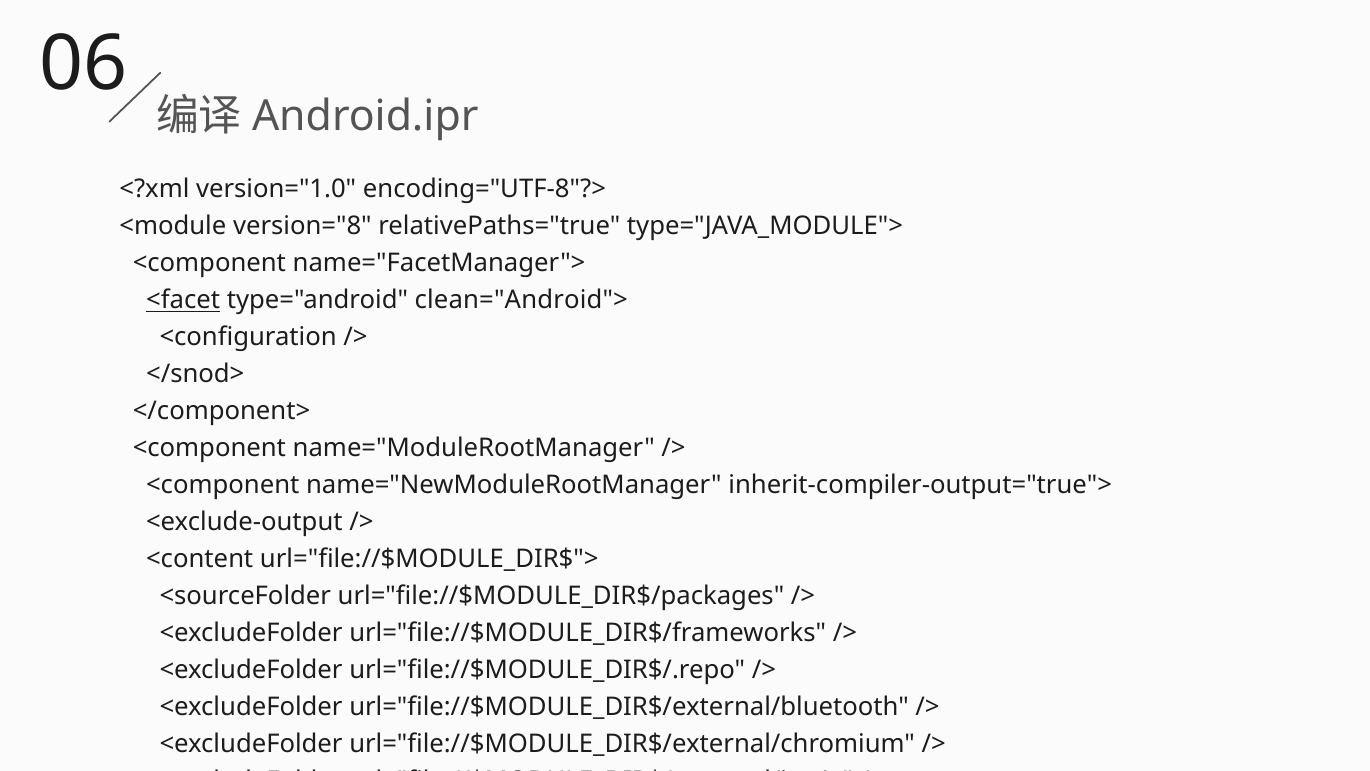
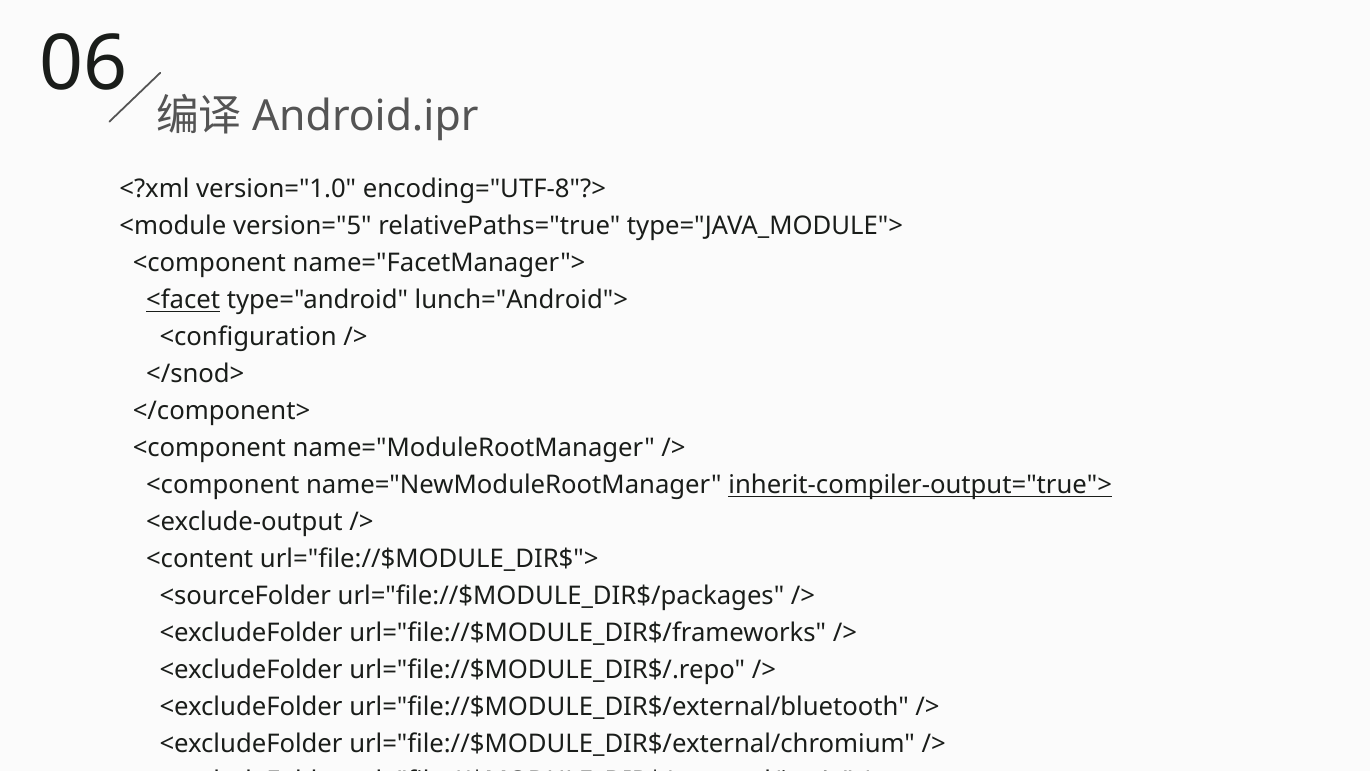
version="8: version="8 -> version="5 (302, 226)
clean="Android">: clean="Android"> -> lunch="Android"> (521, 300)
inherit-compiler-output="true"> underline: none -> present (920, 485)
